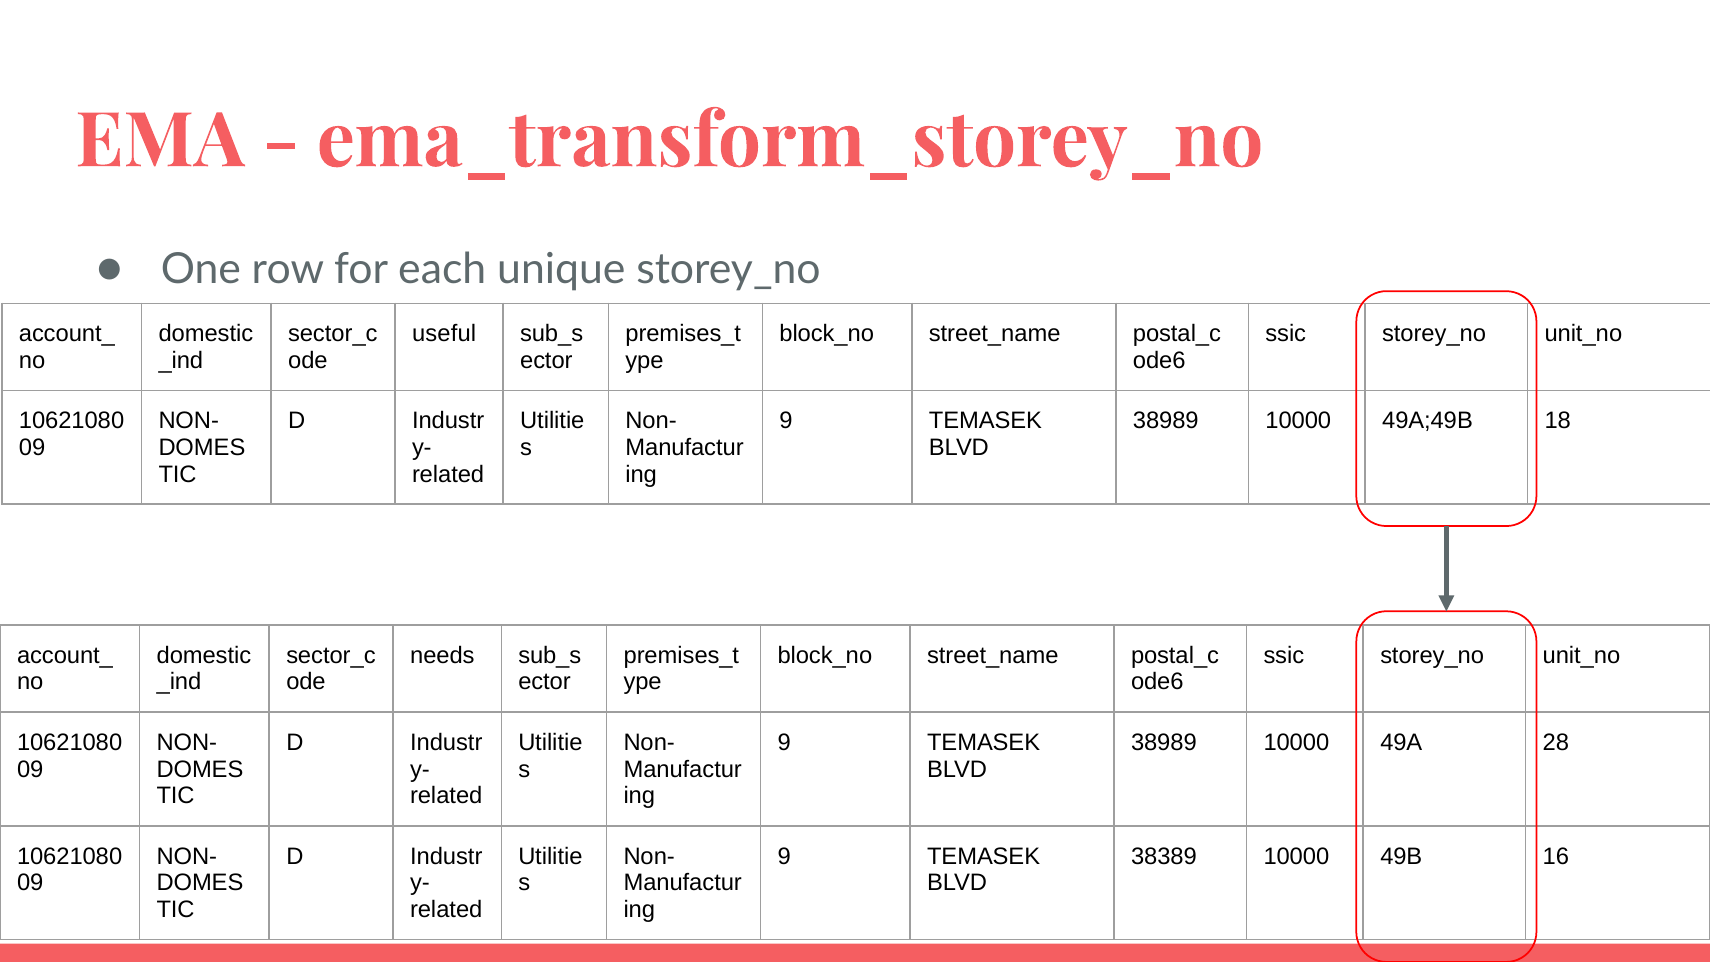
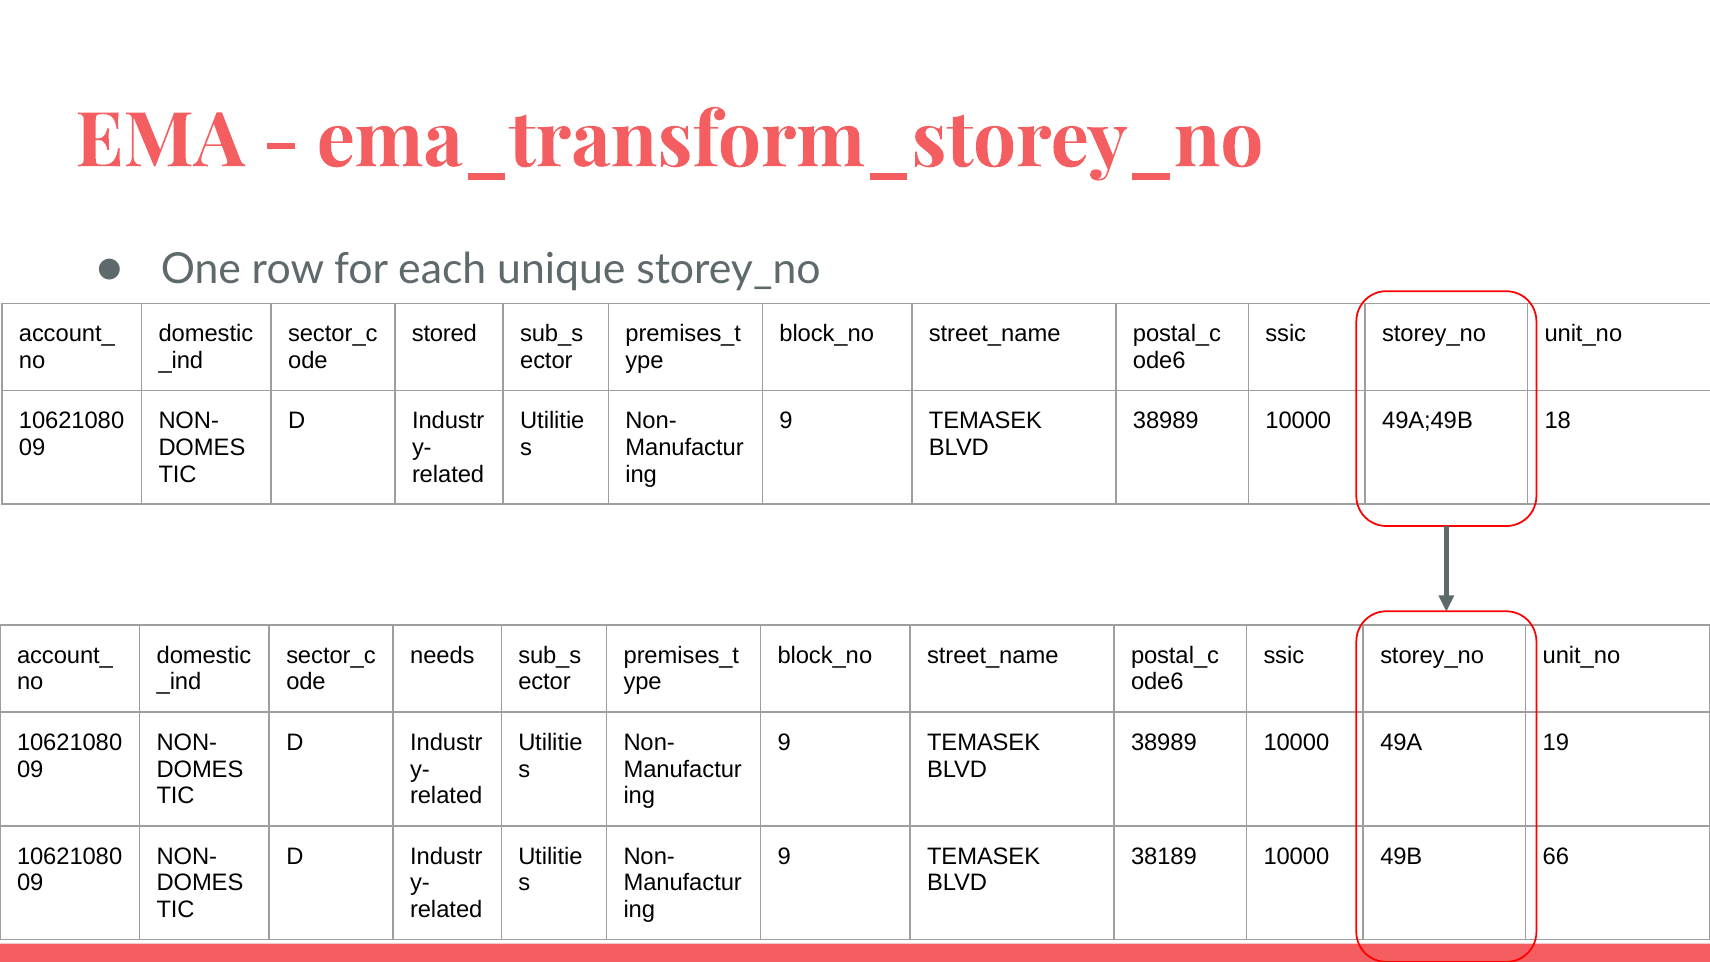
useful: useful -> stored (444, 334)
28: 28 -> 19 (1556, 743)
38389: 38389 -> 38189 (1164, 856)
16: 16 -> 66 (1556, 856)
